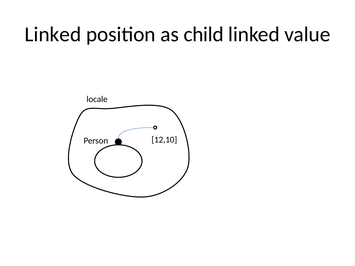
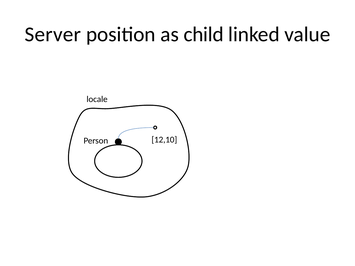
Linked: Linked -> Server (53, 34)
